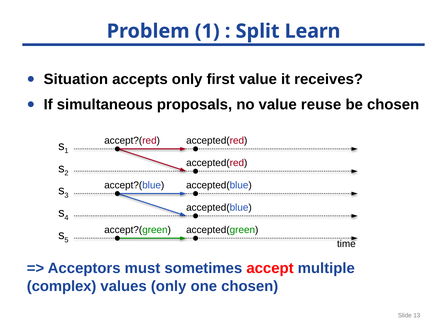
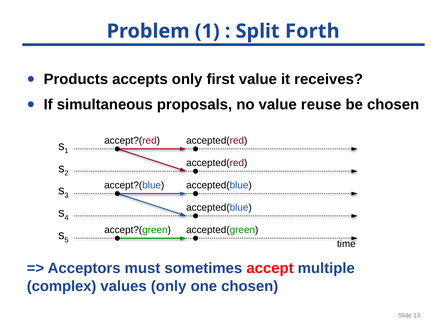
Learn: Learn -> Forth (312, 31)
Situation: Situation -> Products (76, 79)
